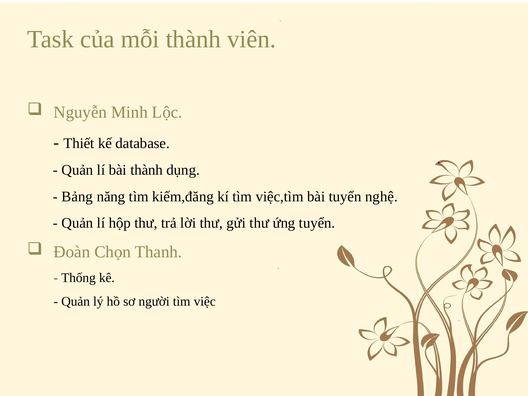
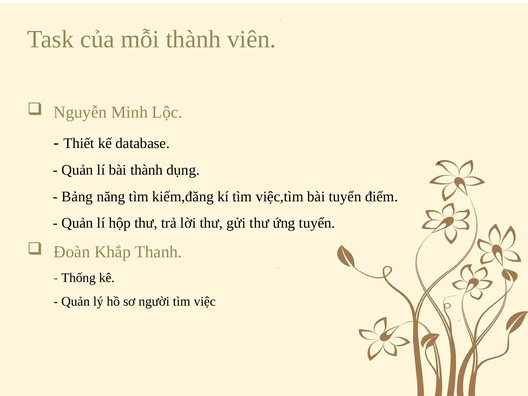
nghệ: nghệ -> điểm (382, 197)
Chọn: Chọn -> Khắp (113, 252)
